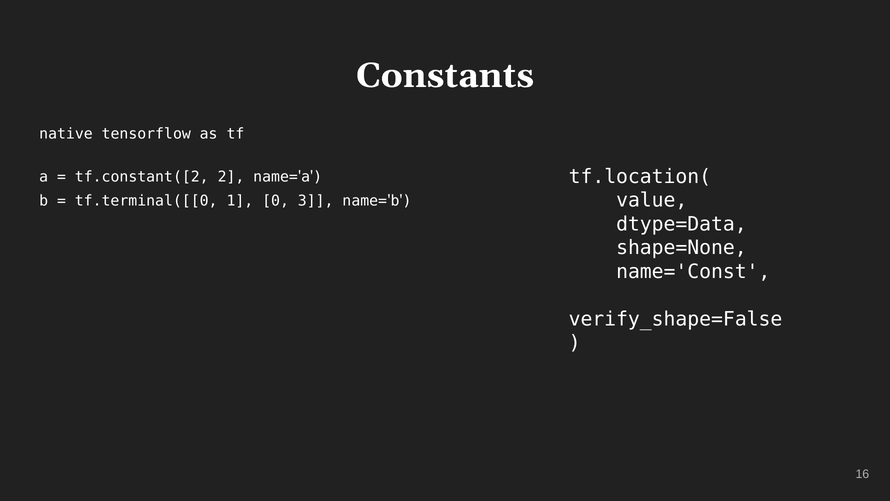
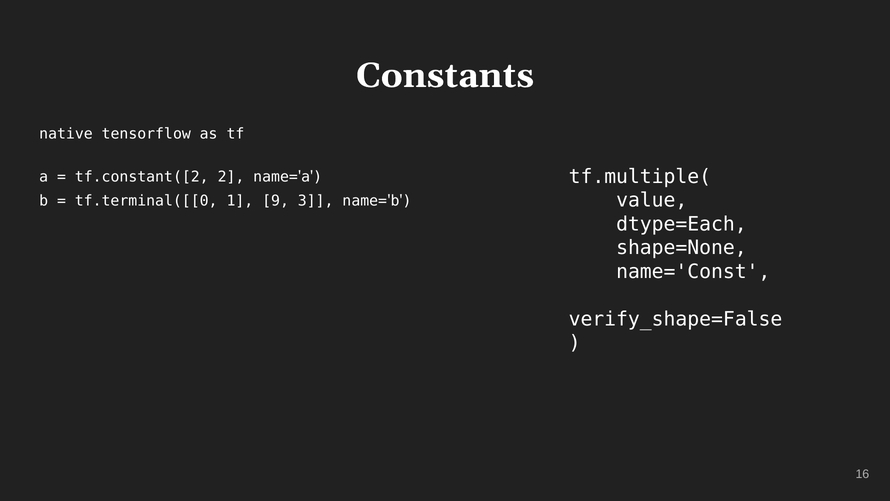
tf.location(: tf.location( -> tf.multiple( (640, 176)
0: 0 -> 9 (276, 201)
dtype=Data: dtype=Data -> dtype=Each (681, 224)
